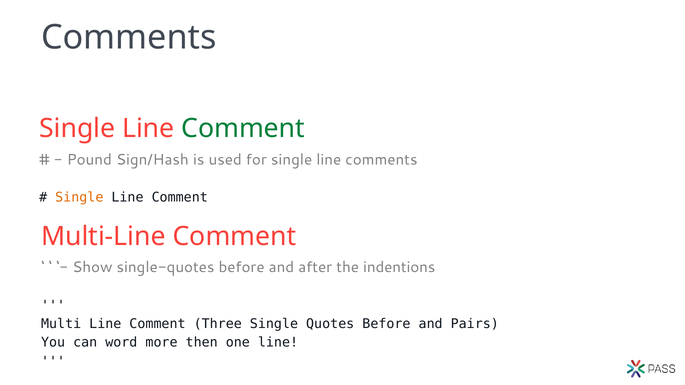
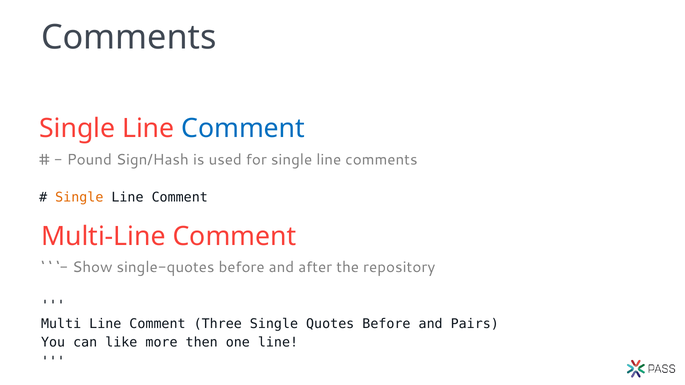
Comment colour: green -> blue (243, 129)
indentions: indentions -> repository (399, 268)
word: word -> like (121, 343)
